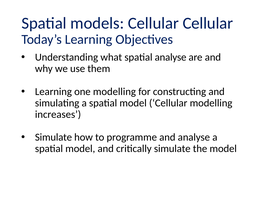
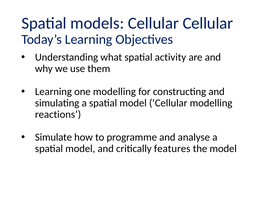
spatial analyse: analyse -> activity (170, 57)
increases: increases -> reactions (58, 114)
critically simulate: simulate -> features (172, 149)
